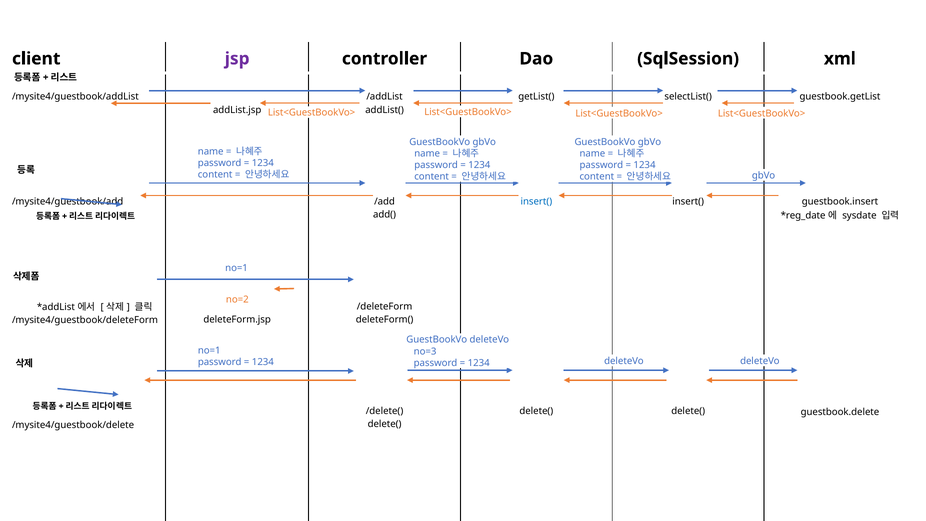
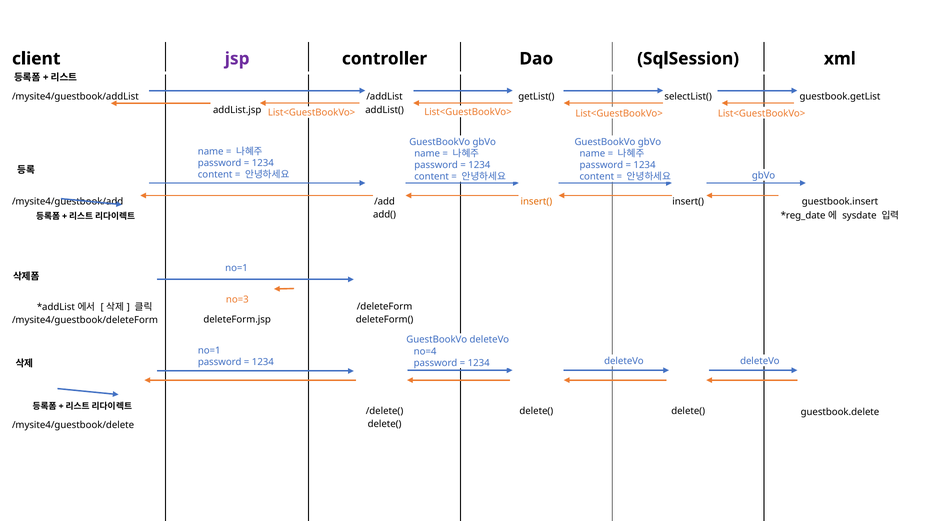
insert( colour: blue -> orange (536, 201)
no=2: no=2 -> no=3 (237, 300)
no=3: no=3 -> no=4 (425, 351)
